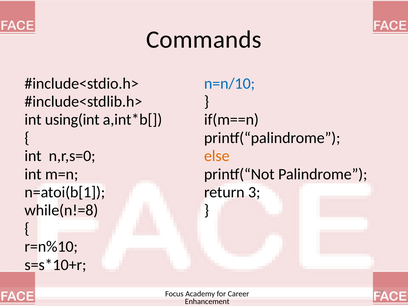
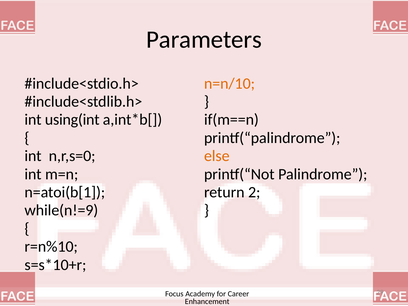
Commands: Commands -> Parameters (204, 39)
n=n/10 colour: blue -> orange (229, 83)
3: 3 -> 2 (254, 192)
while(n!=8: while(n!=8 -> while(n!=9 (61, 210)
